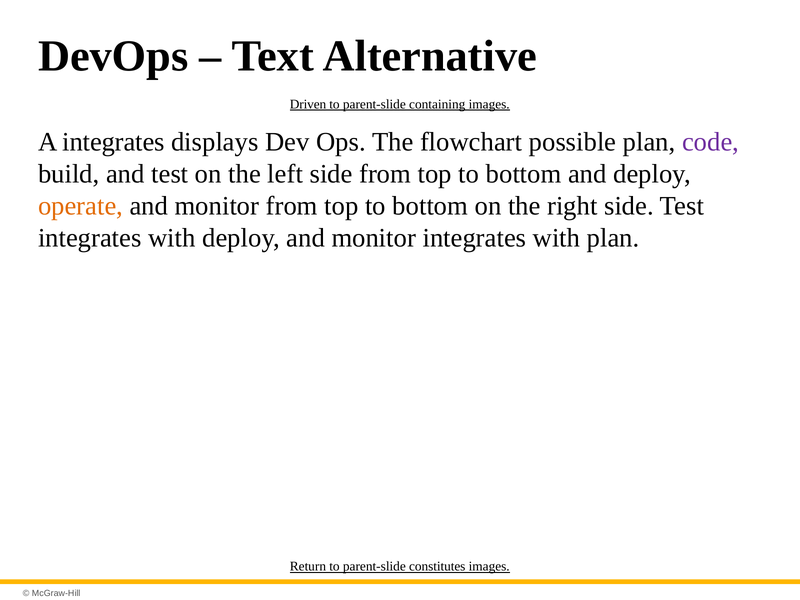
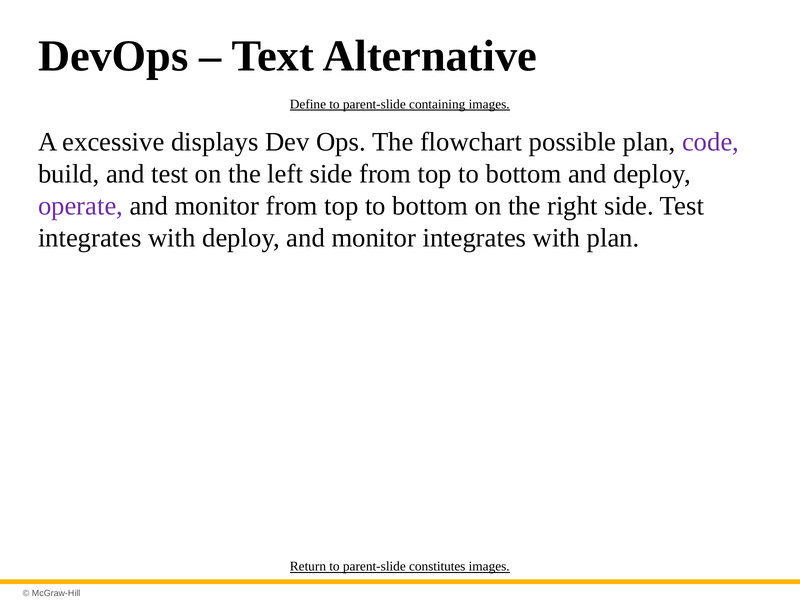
Driven: Driven -> Define (308, 104)
A integrates: integrates -> excessive (113, 142)
operate colour: orange -> purple (81, 206)
